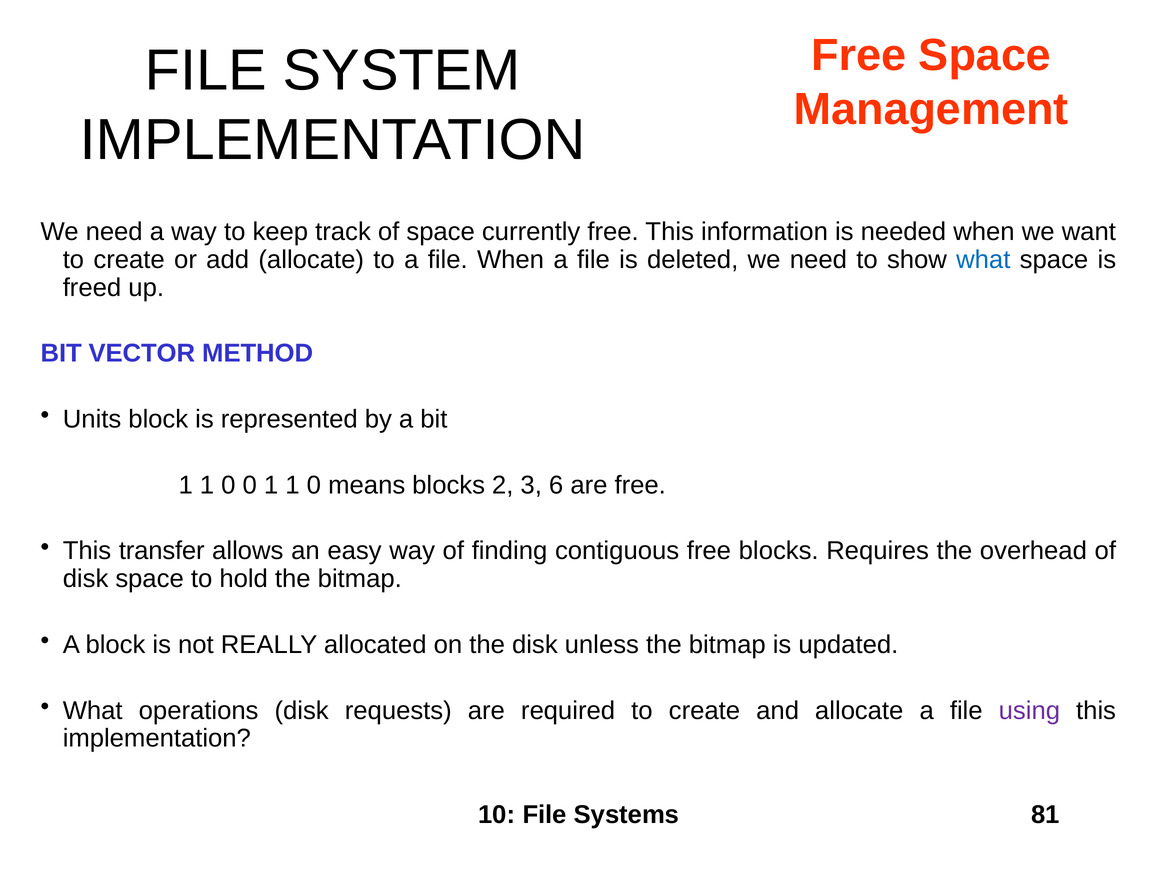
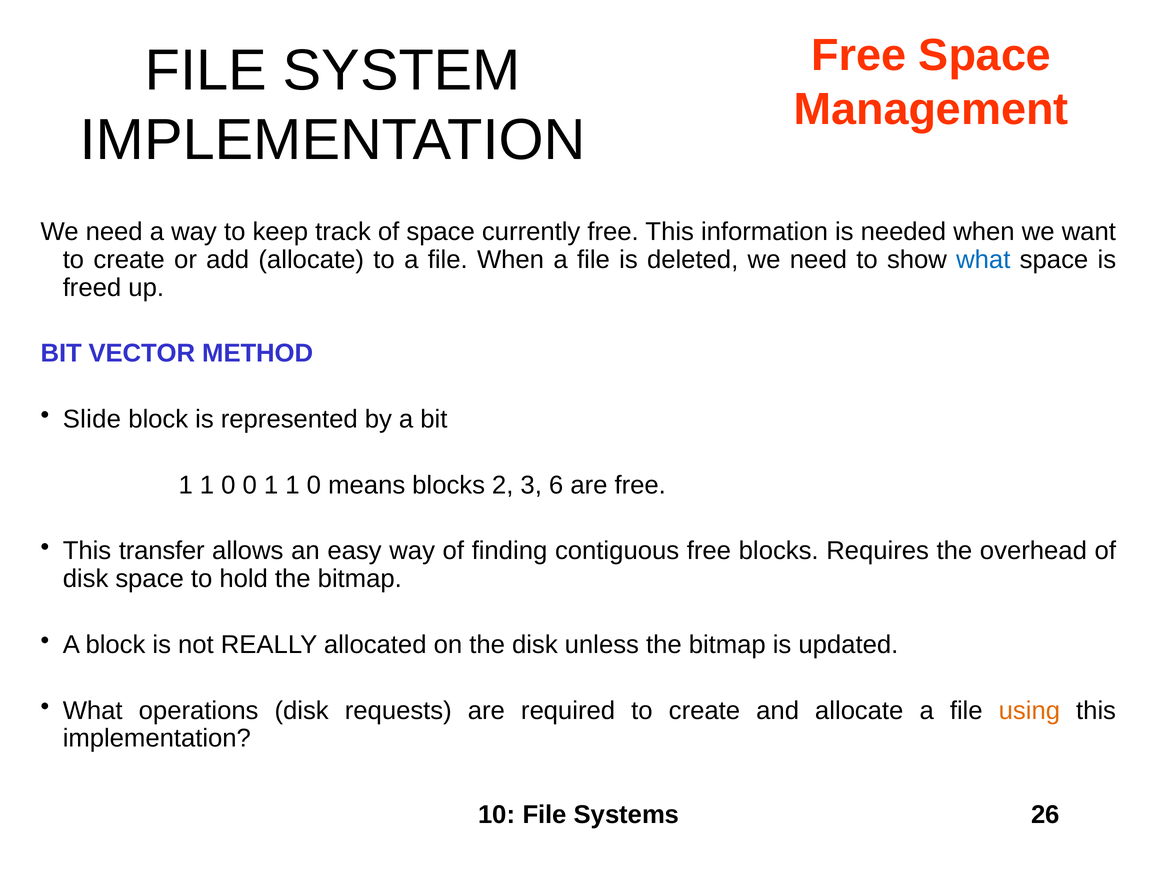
Units: Units -> Slide (92, 419)
using colour: purple -> orange (1029, 710)
81: 81 -> 26 (1045, 814)
